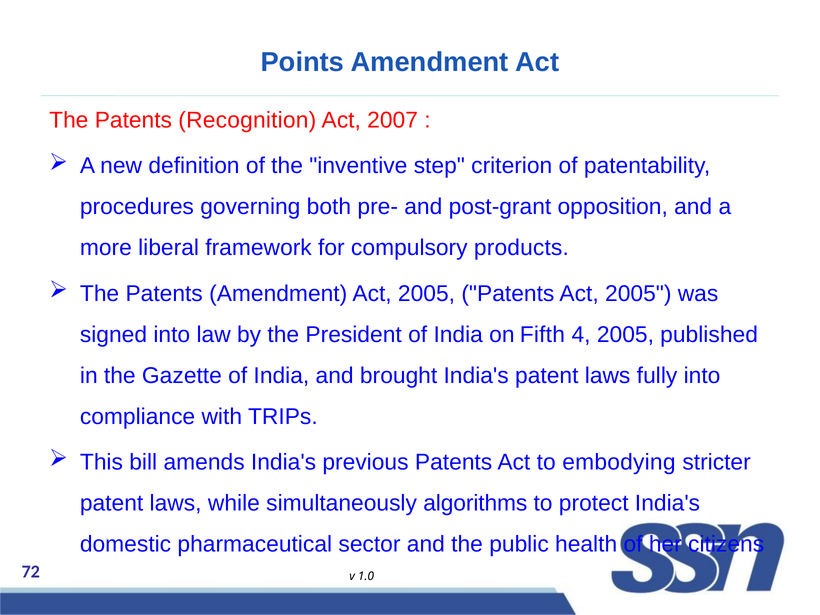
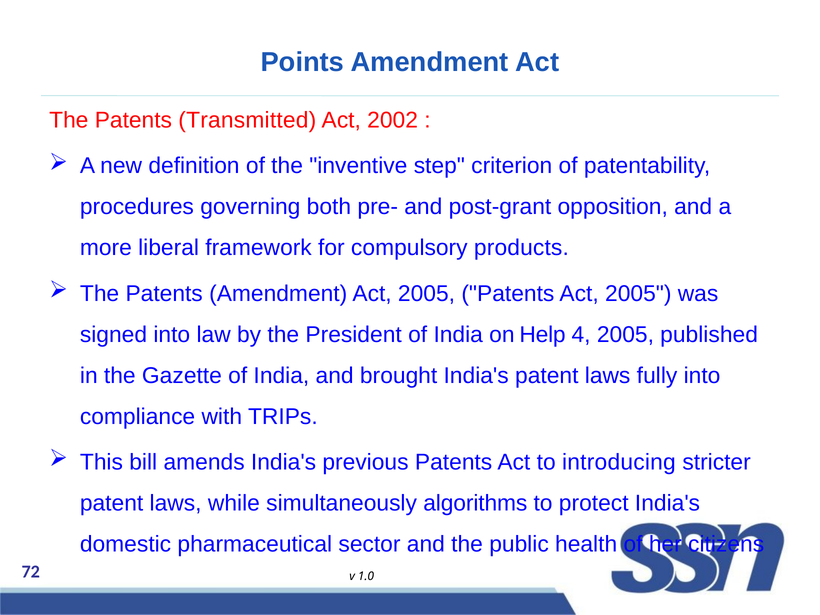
Recognition: Recognition -> Transmitted (247, 120)
2007: 2007 -> 2002 (393, 120)
Fifth: Fifth -> Help (543, 334)
embodying: embodying -> introducing (619, 462)
